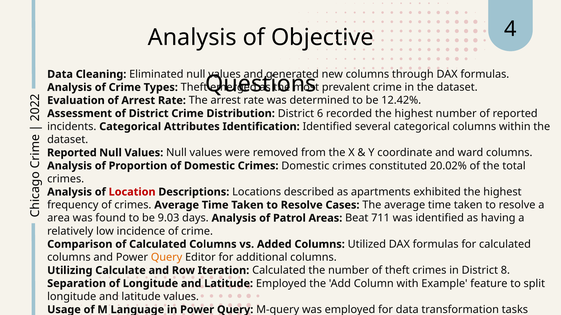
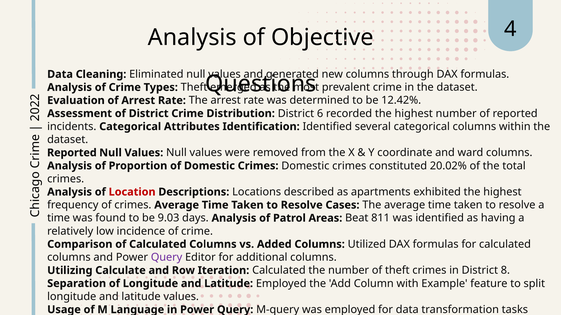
area: area -> time (59, 218)
711: 711 -> 811 (381, 218)
Query colour: orange -> purple (167, 258)
